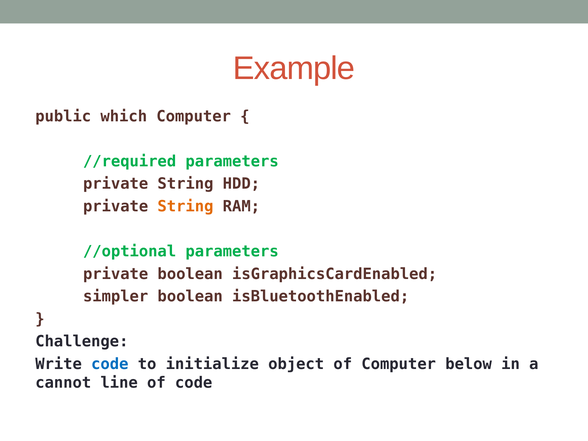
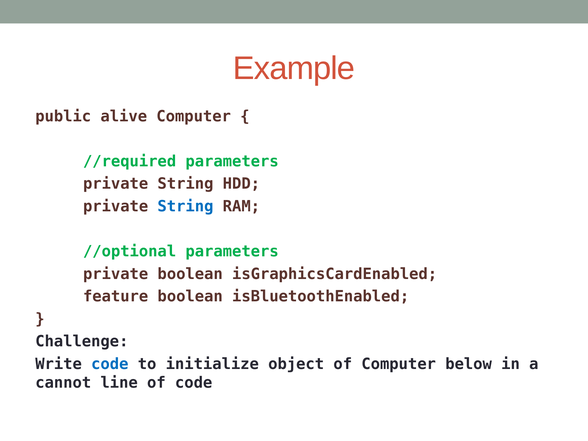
which: which -> alive (124, 116)
String colour: orange -> blue (185, 206)
simpler: simpler -> feature (116, 296)
